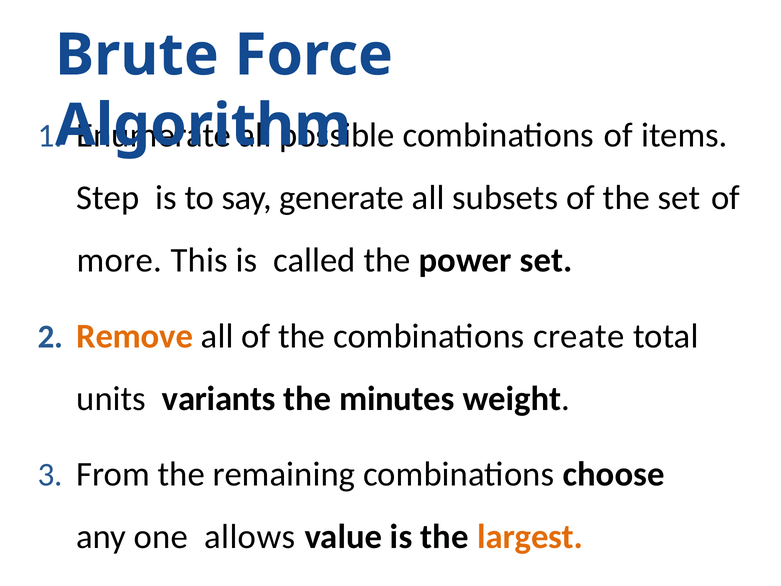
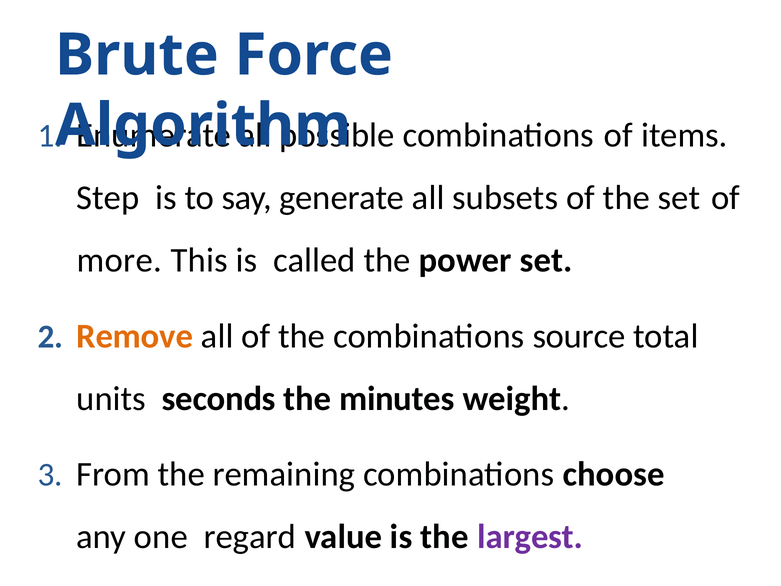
create: create -> source (579, 336)
variants: variants -> seconds (219, 399)
allows: allows -> regard (250, 536)
largest colour: orange -> purple (530, 536)
